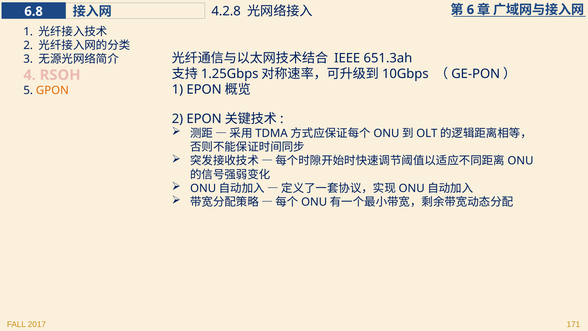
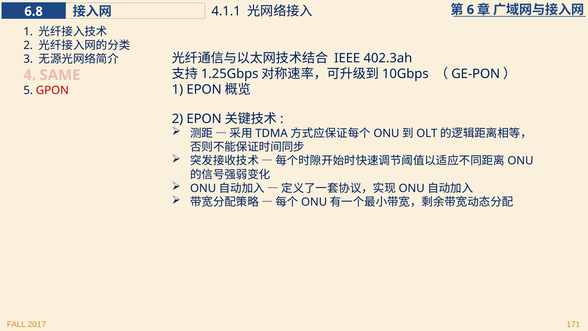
4.2.8: 4.2.8 -> 4.1.1 (226, 11)
651.3ah: 651.3ah -> 402.3ah (388, 58)
RSOH: RSOH -> SAME (60, 75)
GPON colour: orange -> red (52, 90)
